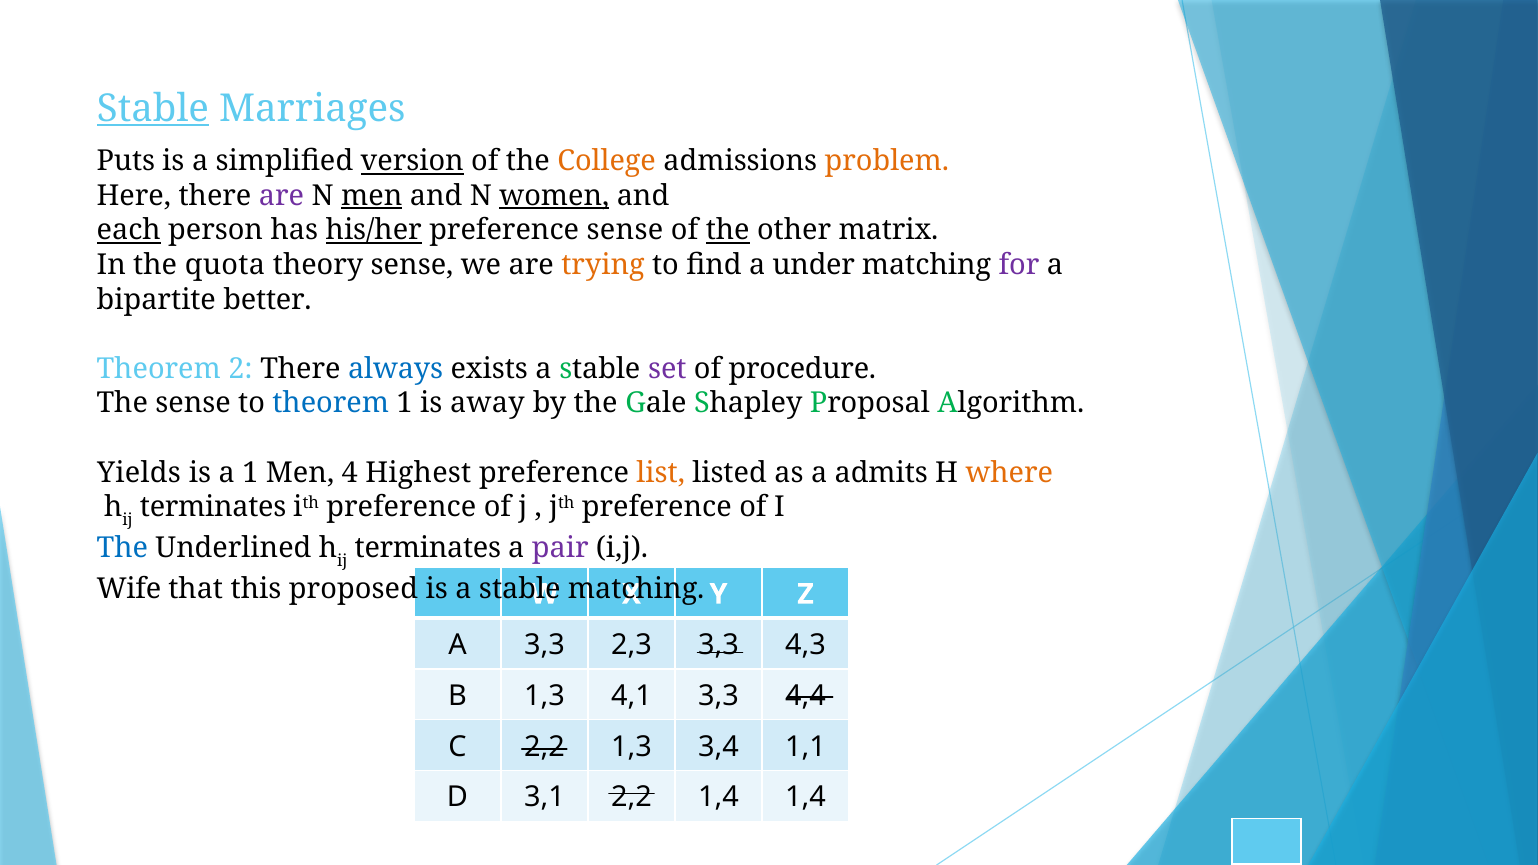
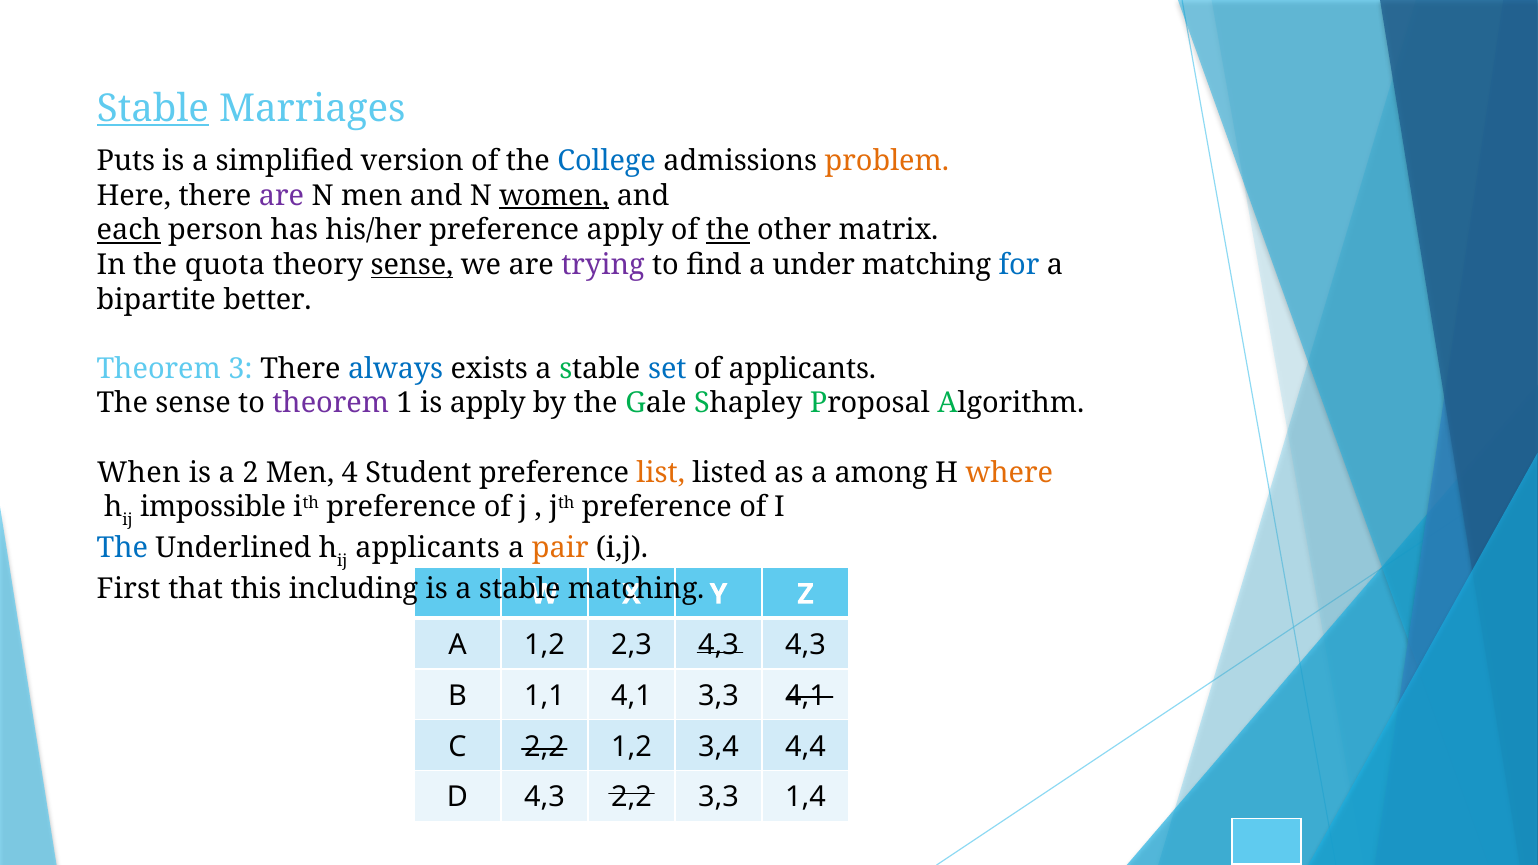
version underline: present -> none (412, 161)
College colour: orange -> blue (607, 161)
men underline: present -> none (372, 196)
his/her underline: present -> none (374, 230)
preference sense: sense -> apply (625, 230)
sense underline: none -> present (412, 265)
trying colour: orange -> purple (603, 265)
for colour: purple -> blue (1019, 265)
2: 2 -> 3 (240, 369)
set colour: purple -> blue (667, 369)
of procedure: procedure -> applicants (802, 369)
theorem colour: blue -> purple (331, 404)
is away: away -> apply (488, 404)
Yields: Yields -> When (139, 473)
a 1: 1 -> 2 (250, 473)
Highest: Highest -> Student (418, 473)
admits: admits -> among (881, 473)
terminates: terminates -> impossible (213, 507)
terminates: terminates -> applicants (428, 548)
pair colour: purple -> orange (560, 548)
Wife: Wife -> First (129, 589)
proposed: proposed -> including (353, 589)
A 3,3: 3,3 -> 1,2 (544, 645)
2,3 3,3: 3,3 -> 4,3 (719, 645)
B 1,3: 1,3 -> 1,1 (544, 696)
3,3 4,4: 4,4 -> 4,1 (806, 696)
2,2 1,3: 1,3 -> 1,2 (632, 747)
1,1: 1,1 -> 4,4 (806, 747)
D 3,1: 3,1 -> 4,3 (544, 798)
2,2 1,4: 1,4 -> 3,3 (719, 798)
